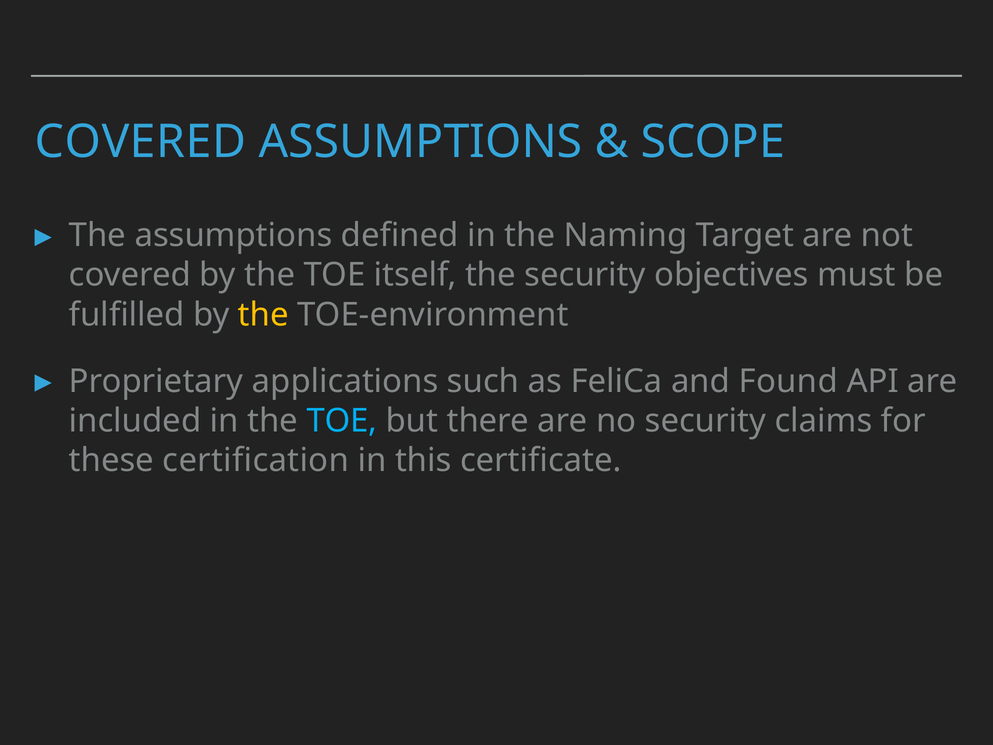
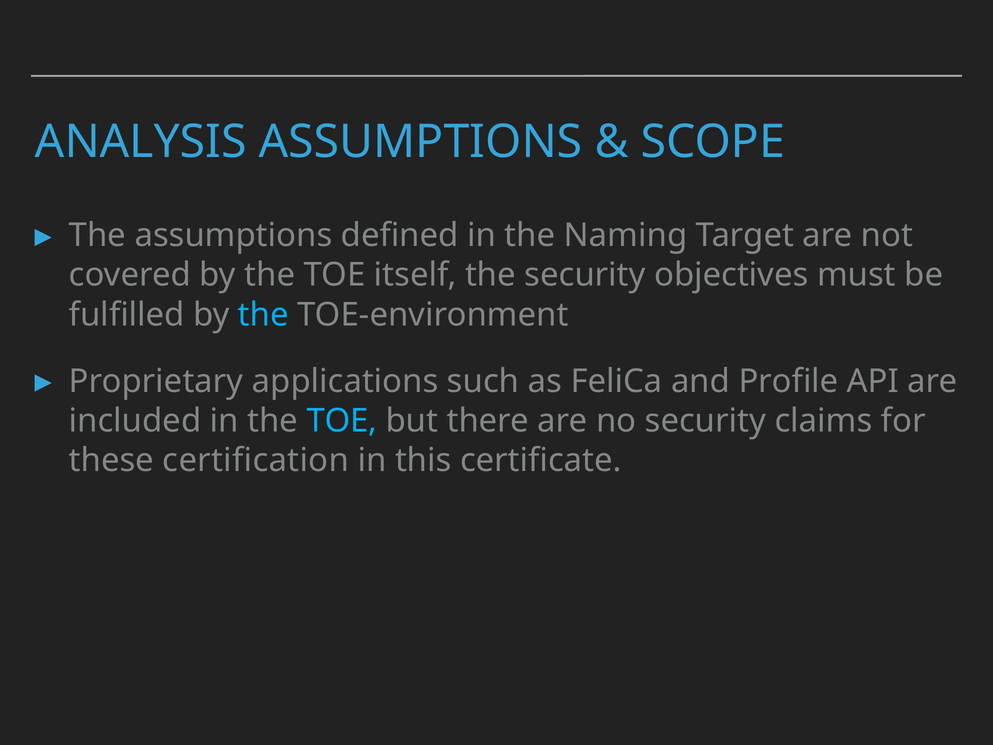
COVERED: COVERED -> ANALYSIS (141, 142)
the colour: yellow -> light blue (263, 315)
Found: Found -> Profile (788, 381)
